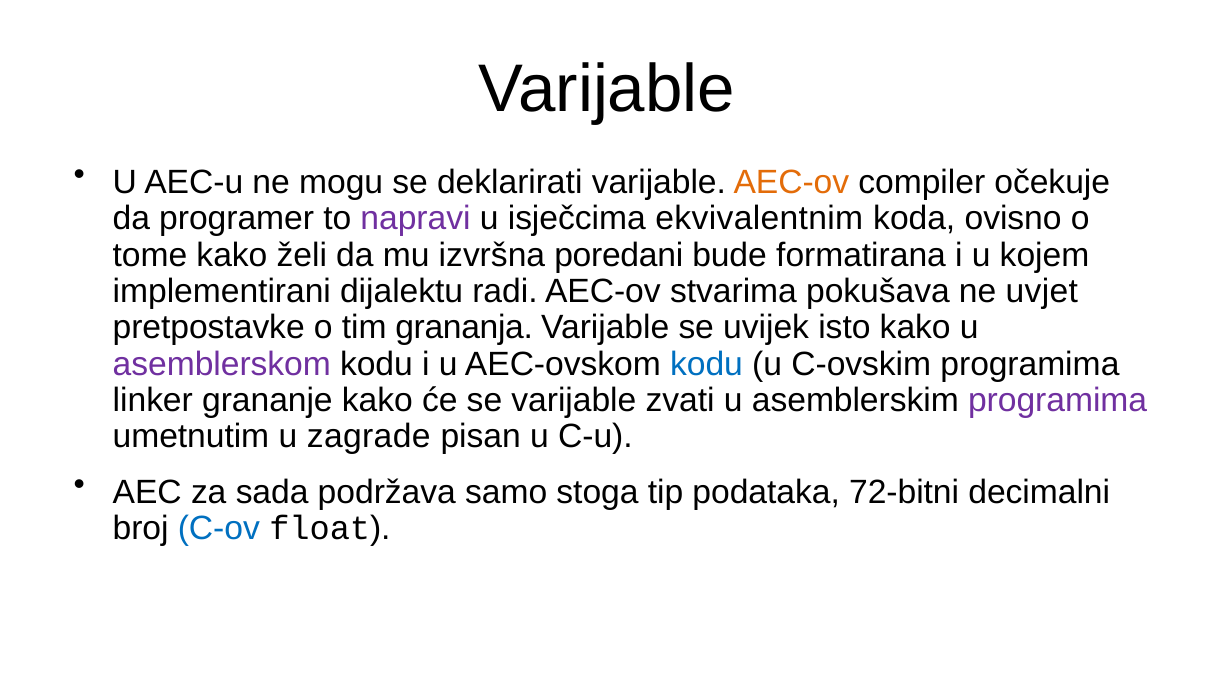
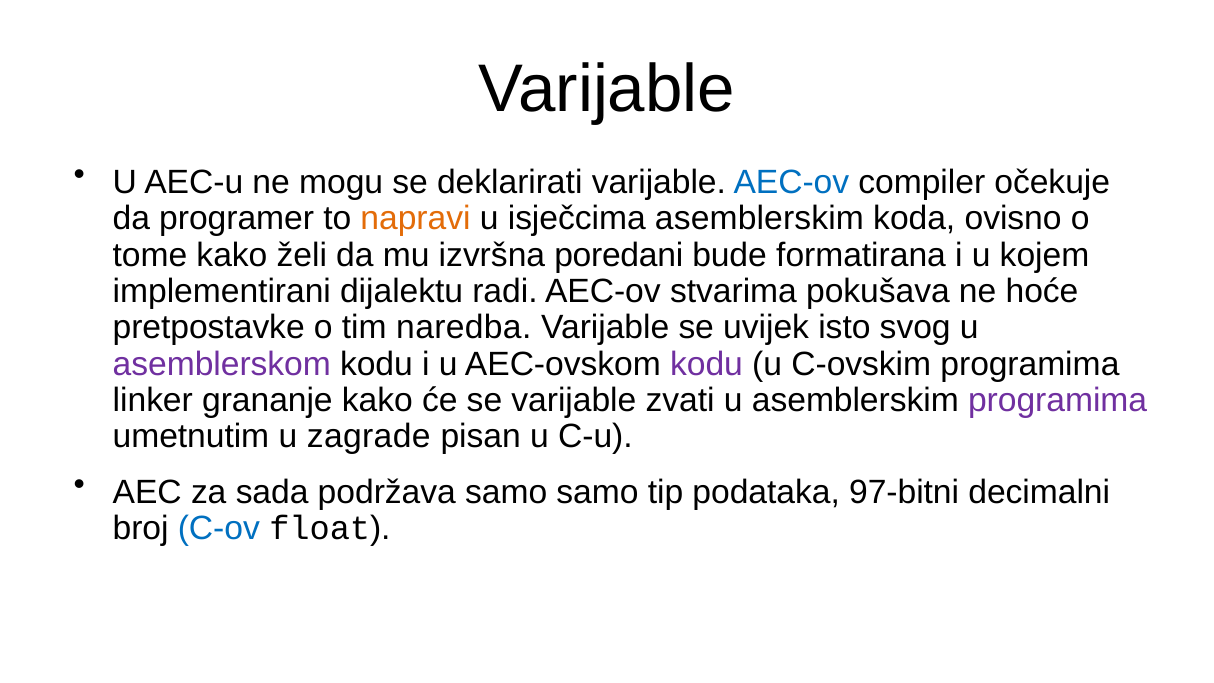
AEC-ov colour: orange -> blue (791, 182)
napravi colour: purple -> orange (416, 219)
isječcima ekvivalentnim: ekvivalentnim -> asemblerskim (759, 219)
uvjet: uvjet -> hoće (1042, 291)
grananja: grananja -> naredba (464, 328)
isto kako: kako -> svog (915, 328)
kodu colour: blue -> purple (706, 364)
samo stoga: stoga -> samo (598, 492)
72-bitni: 72-bitni -> 97-bitni (904, 492)
